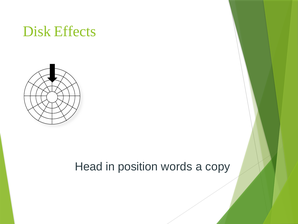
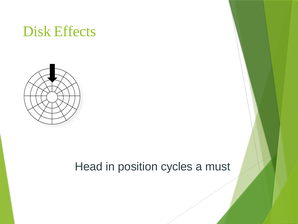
words: words -> cycles (177, 166)
copy: copy -> must (218, 166)
